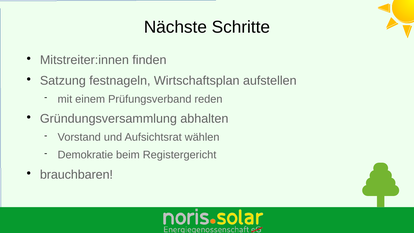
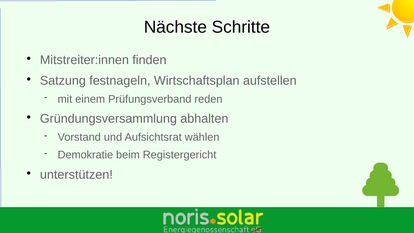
brauchbaren: brauchbaren -> unterstützen (76, 174)
